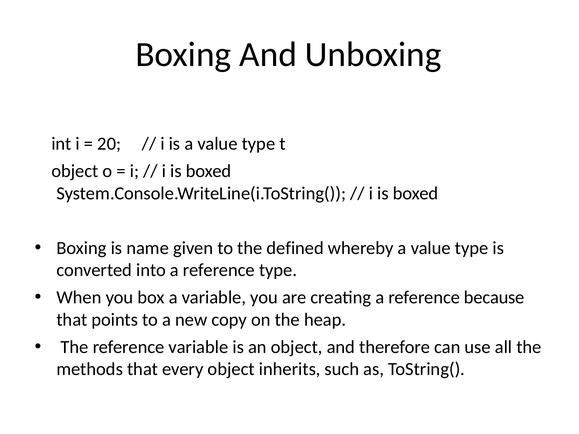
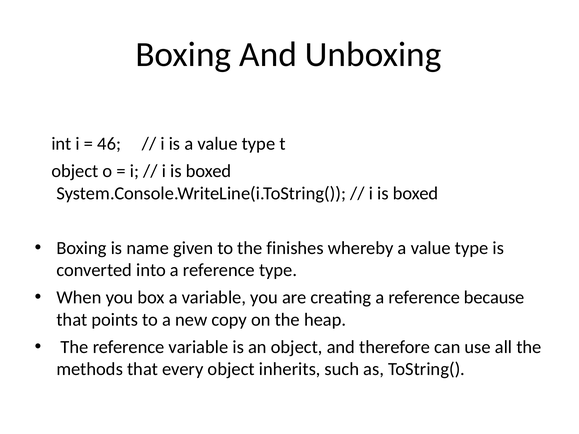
20: 20 -> 46 (109, 144)
defined: defined -> finishes (295, 248)
